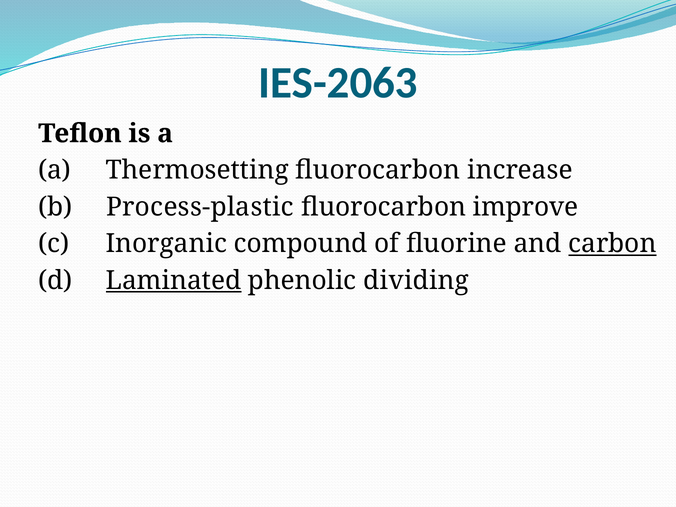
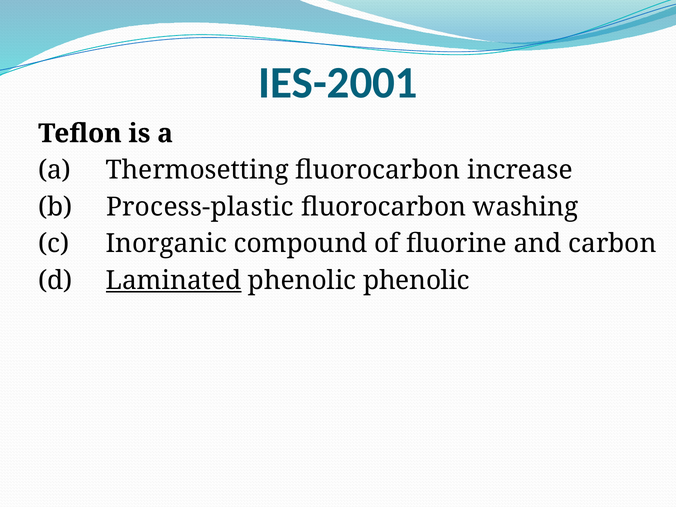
IES-2063: IES-2063 -> IES-2001 (338, 83)
improve: improve -> washing (526, 207)
carbon underline: present -> none (612, 244)
phenolic dividing: dividing -> phenolic (417, 281)
